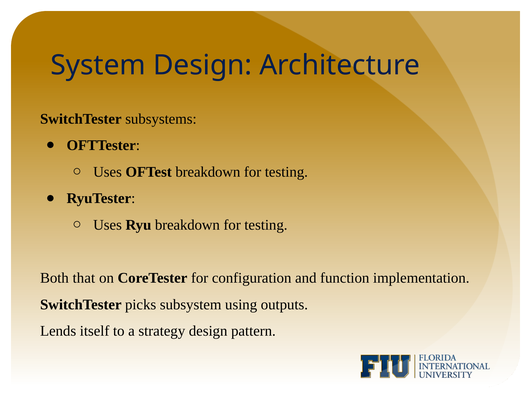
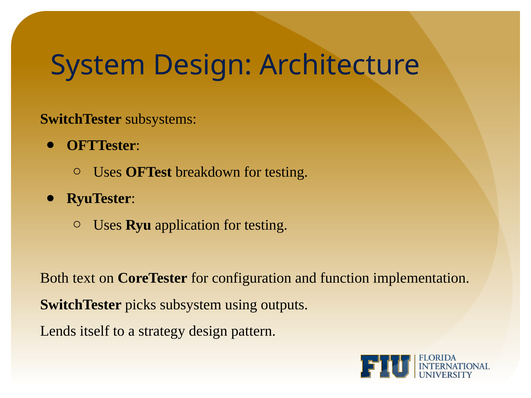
Ryu breakdown: breakdown -> application (187, 225)
that: that -> text (84, 278)
